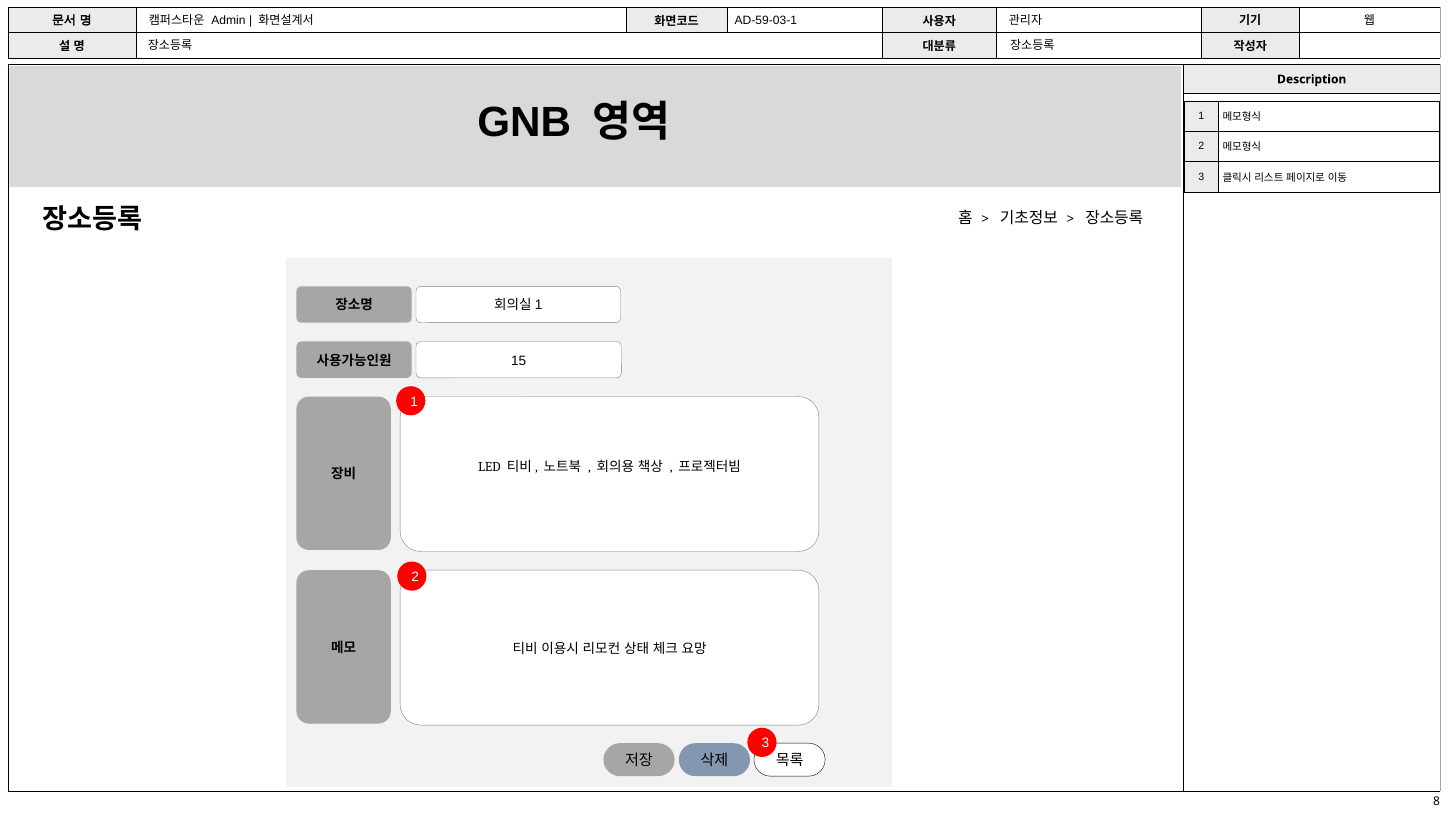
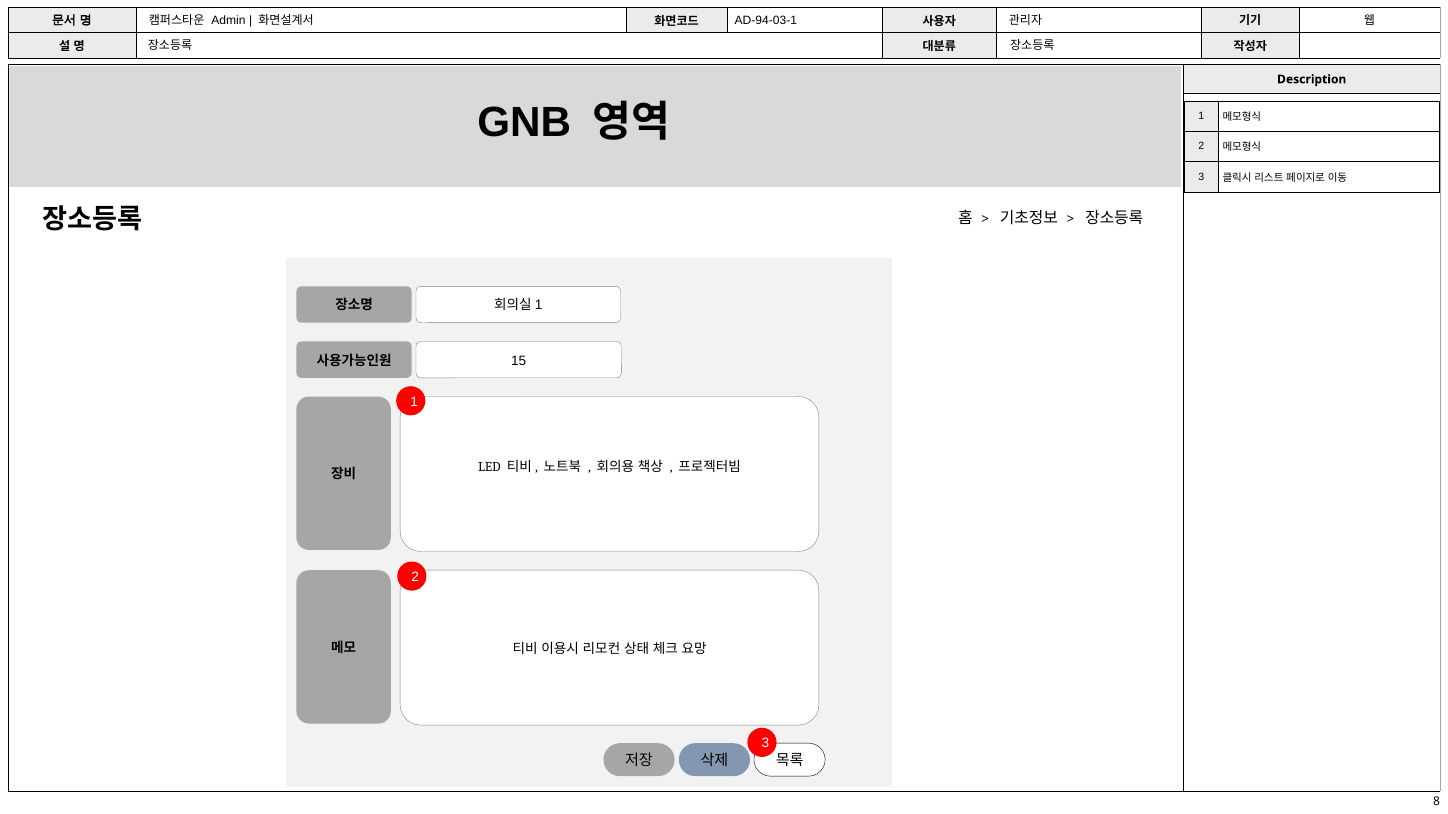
AD-59-03-1: AD-59-03-1 -> AD-94-03-1 (766, 21)
